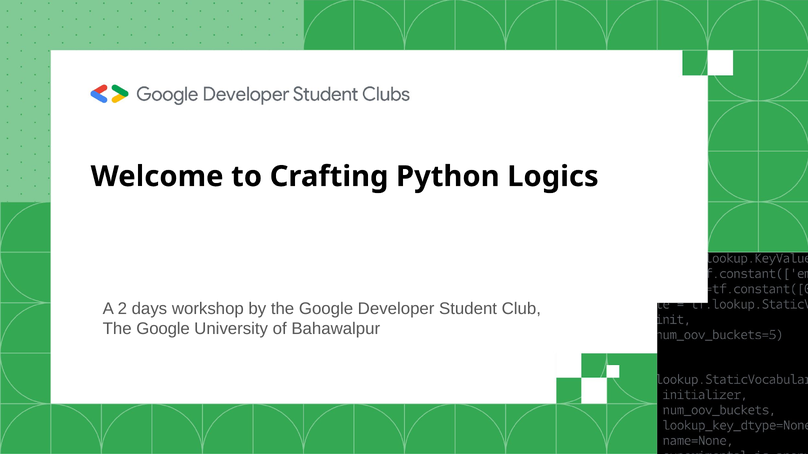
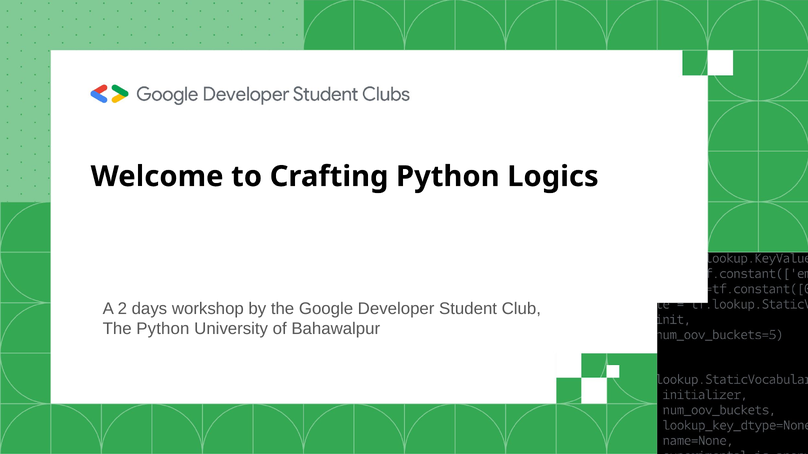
Google: Google -> Python (163, 329)
